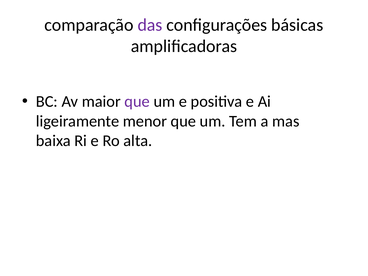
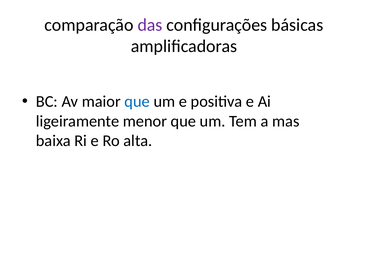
que colour: purple -> blue (137, 102)
